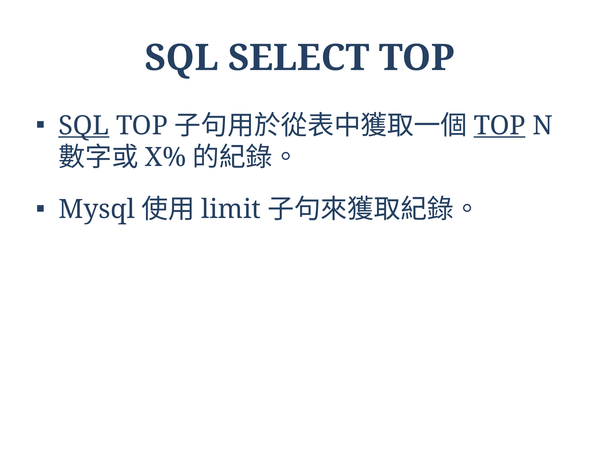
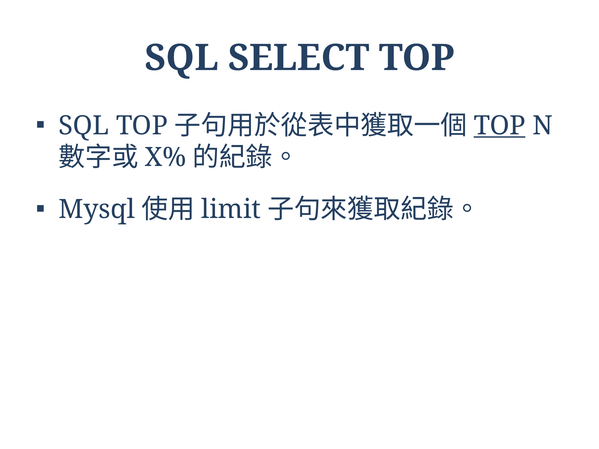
SQL underline: present -> none (84, 126)
